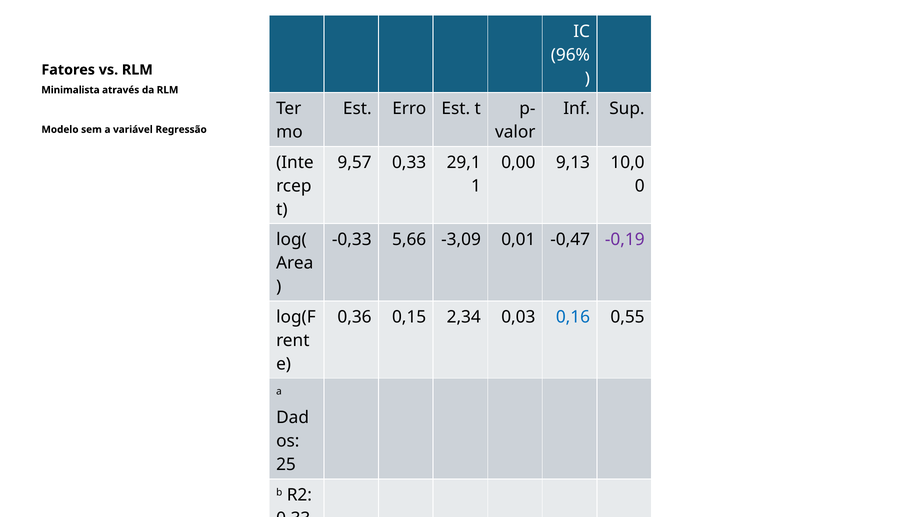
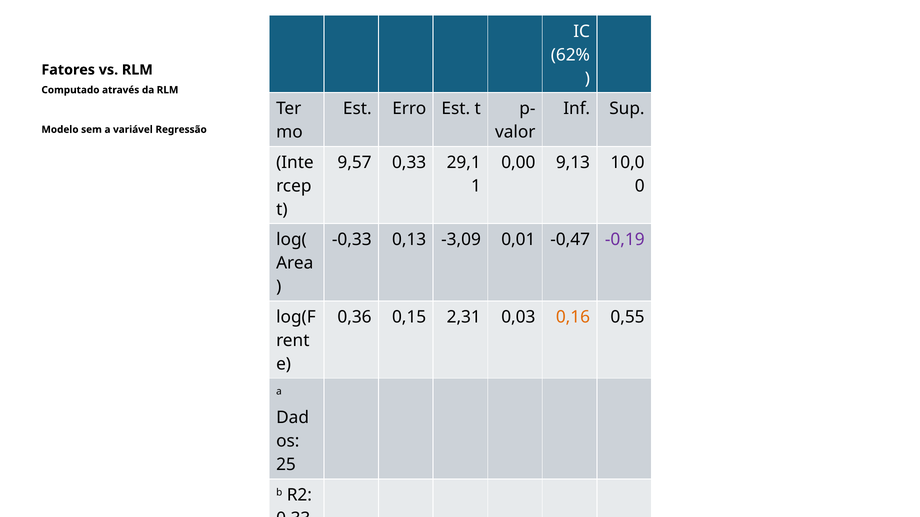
96%: 96% -> 62% (570, 55)
Minimalista: Minimalista -> Computado (70, 90)
5,66: 5,66 -> 0,13 (409, 240)
2,34: 2,34 -> 2,31 (464, 317)
0,16 colour: blue -> orange (573, 317)
